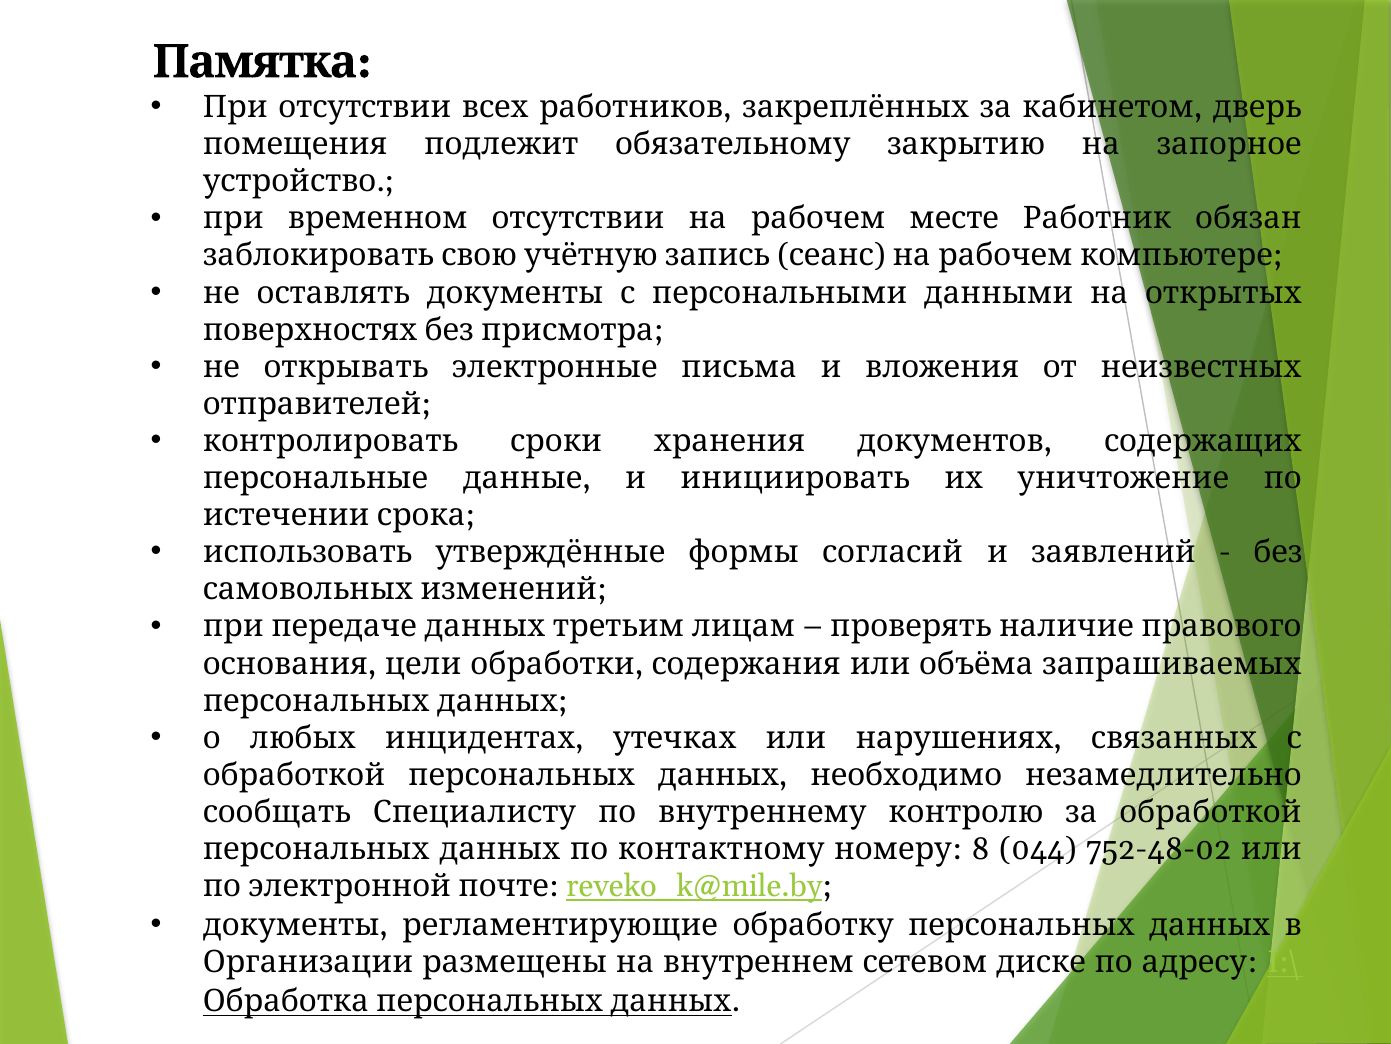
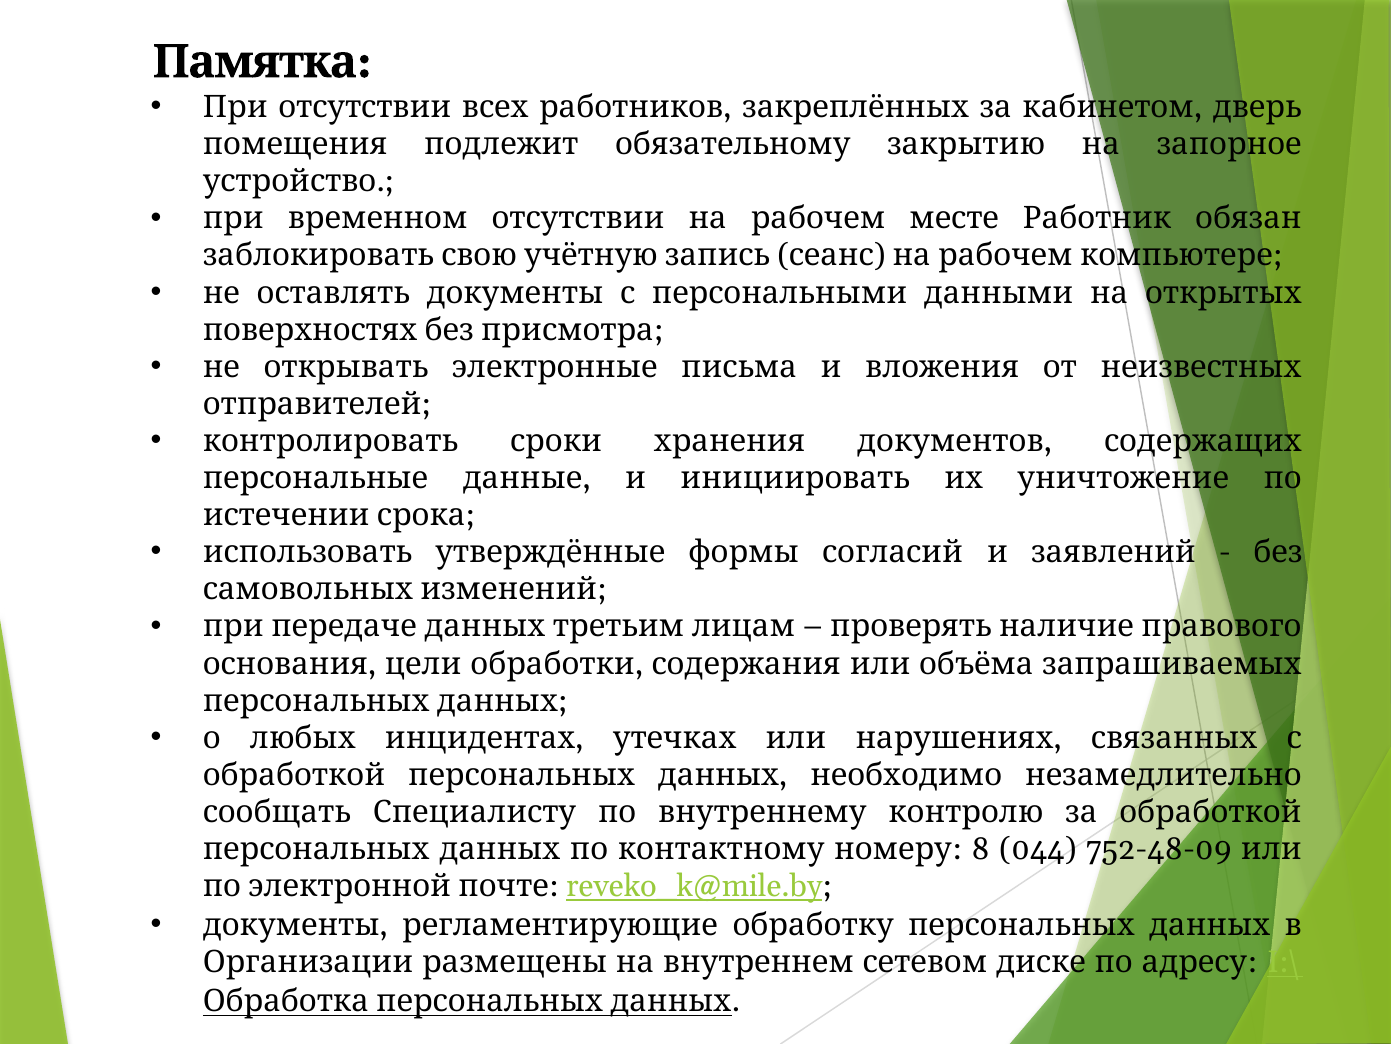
752-48-02: 752-48-02 -> 752-48-09 (1159, 849)
